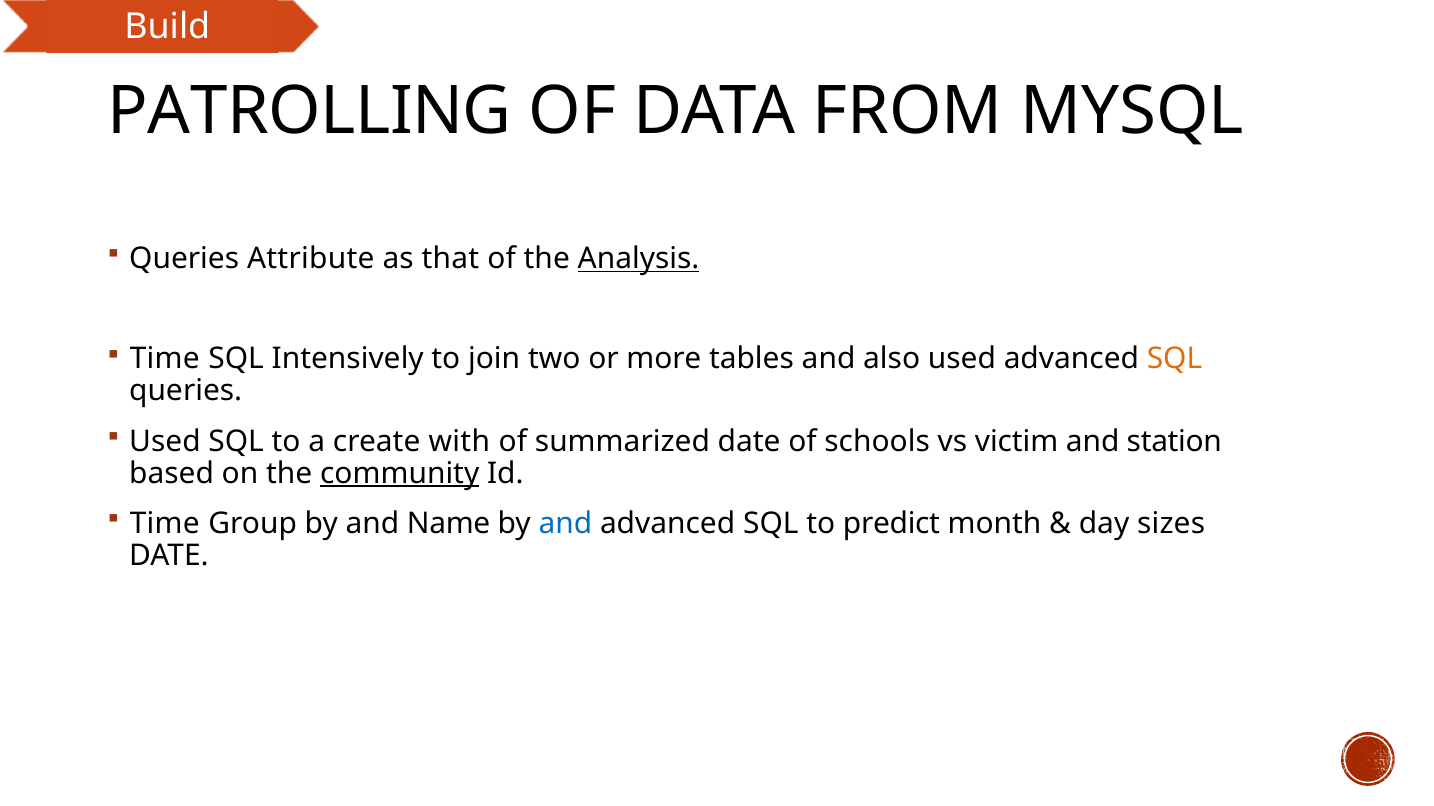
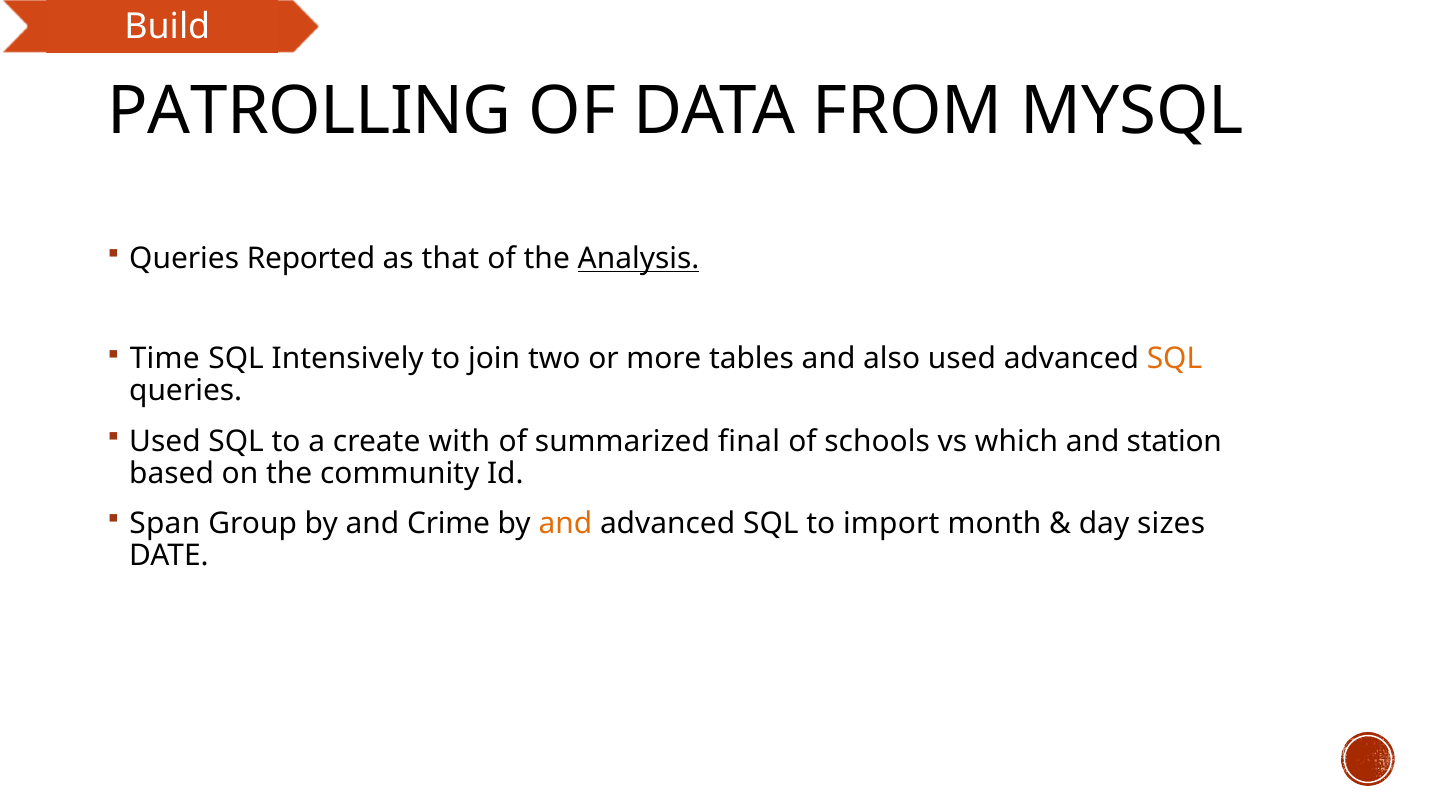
Attribute: Attribute -> Reported (311, 259)
summarized date: date -> final (749, 442)
victim: victim -> which (1016, 442)
community underline: present -> none (400, 474)
Time: Time -> Span (165, 524)
Name: Name -> Crime (449, 524)
and colour: blue -> orange (565, 524)
predict: predict -> import (891, 524)
